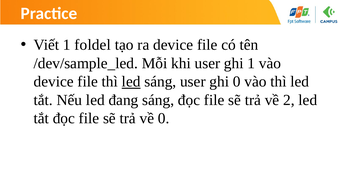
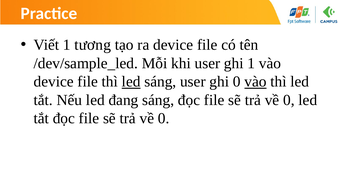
foldel: foldel -> tương (93, 45)
vào underline: none -> present (255, 82)
2: 2 -> 0 (289, 100)
